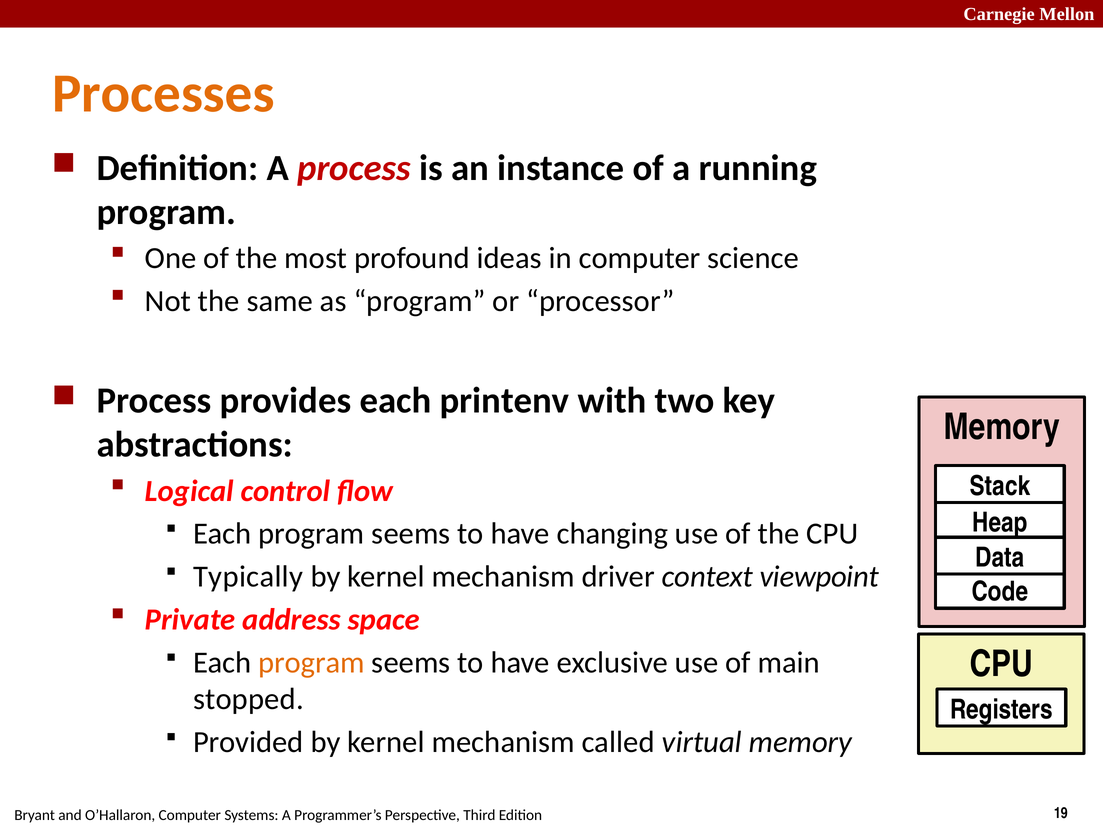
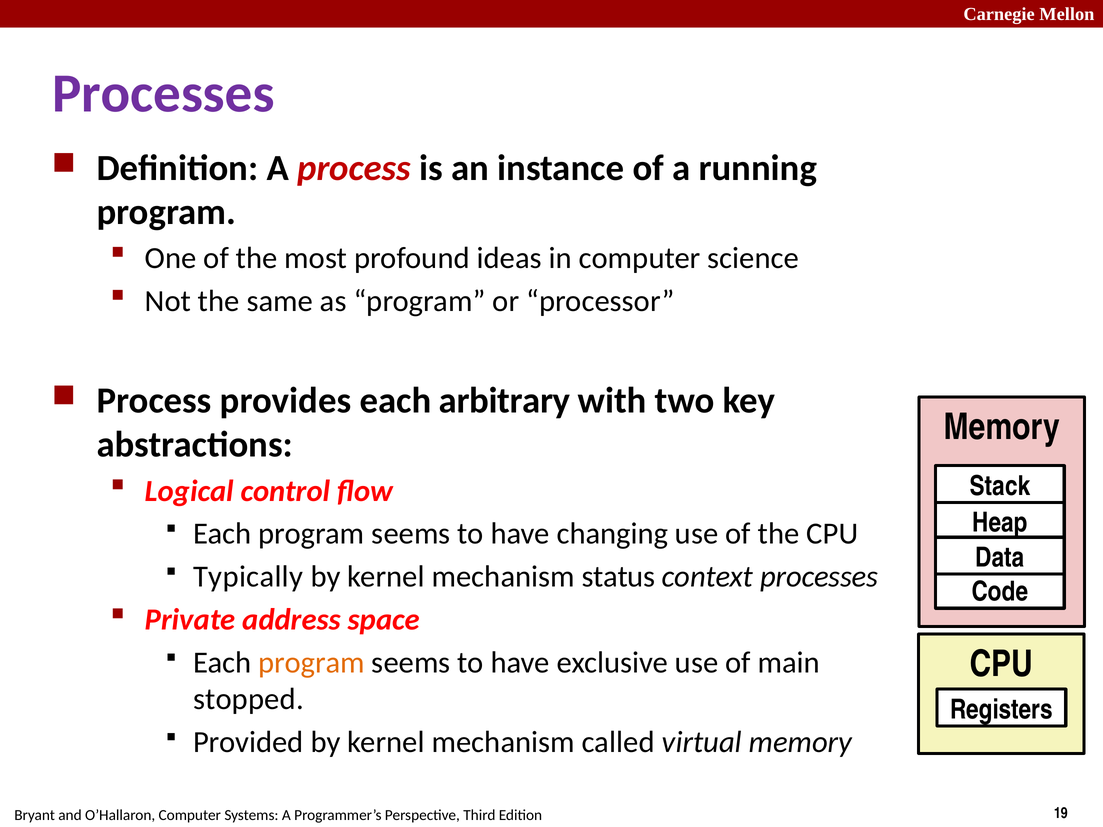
Processes colour: orange -> purple (163, 94)
printenv: printenv -> arbitrary (505, 401)
driver: driver -> status (618, 577)
context viewpoint: viewpoint -> processes (819, 577)
